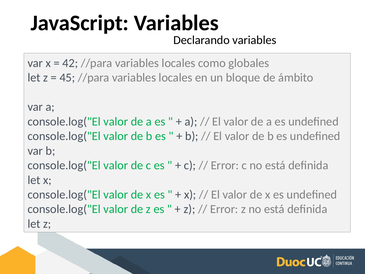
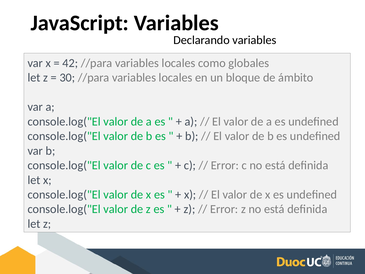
45: 45 -> 30 (67, 78)
